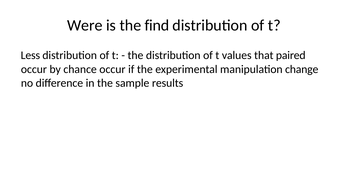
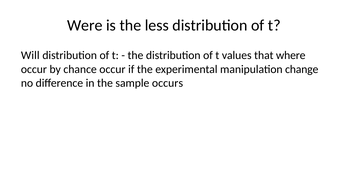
find: find -> less (157, 25)
Less: Less -> Will (30, 55)
paired: paired -> where (291, 55)
results: results -> occurs (168, 83)
